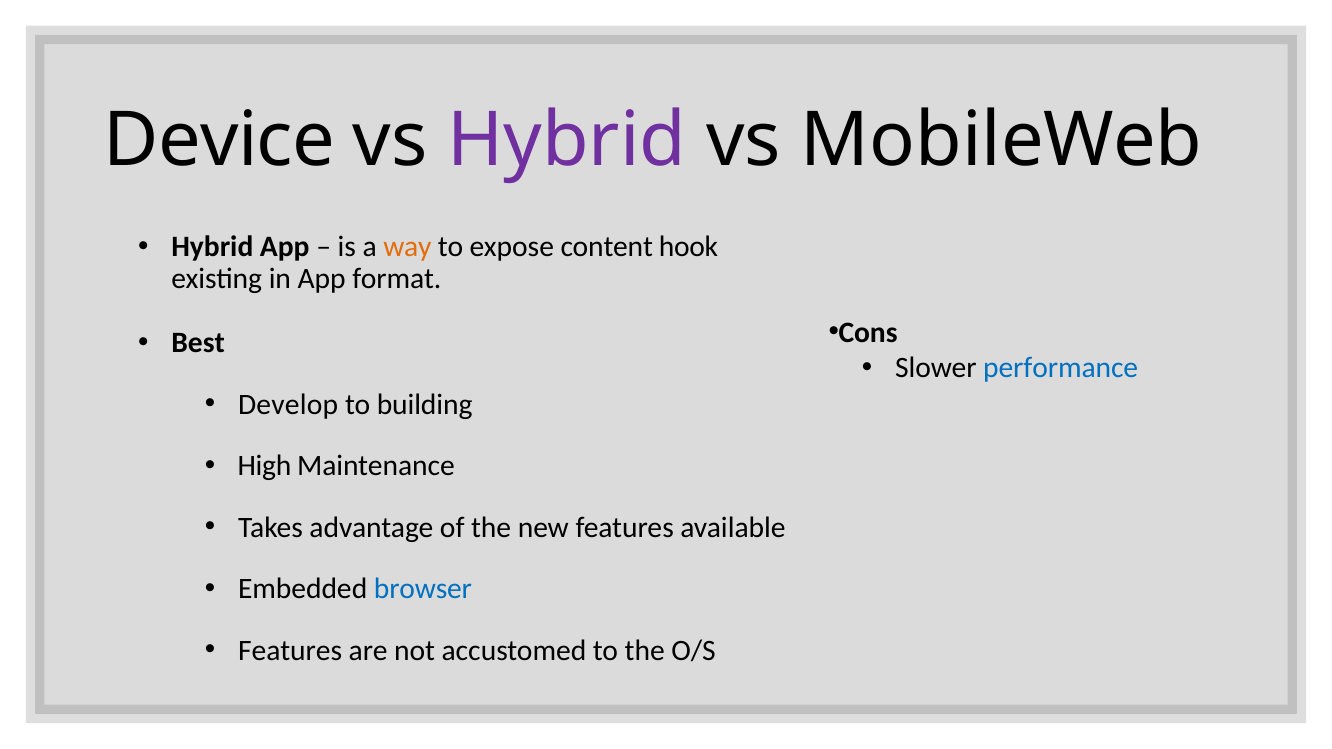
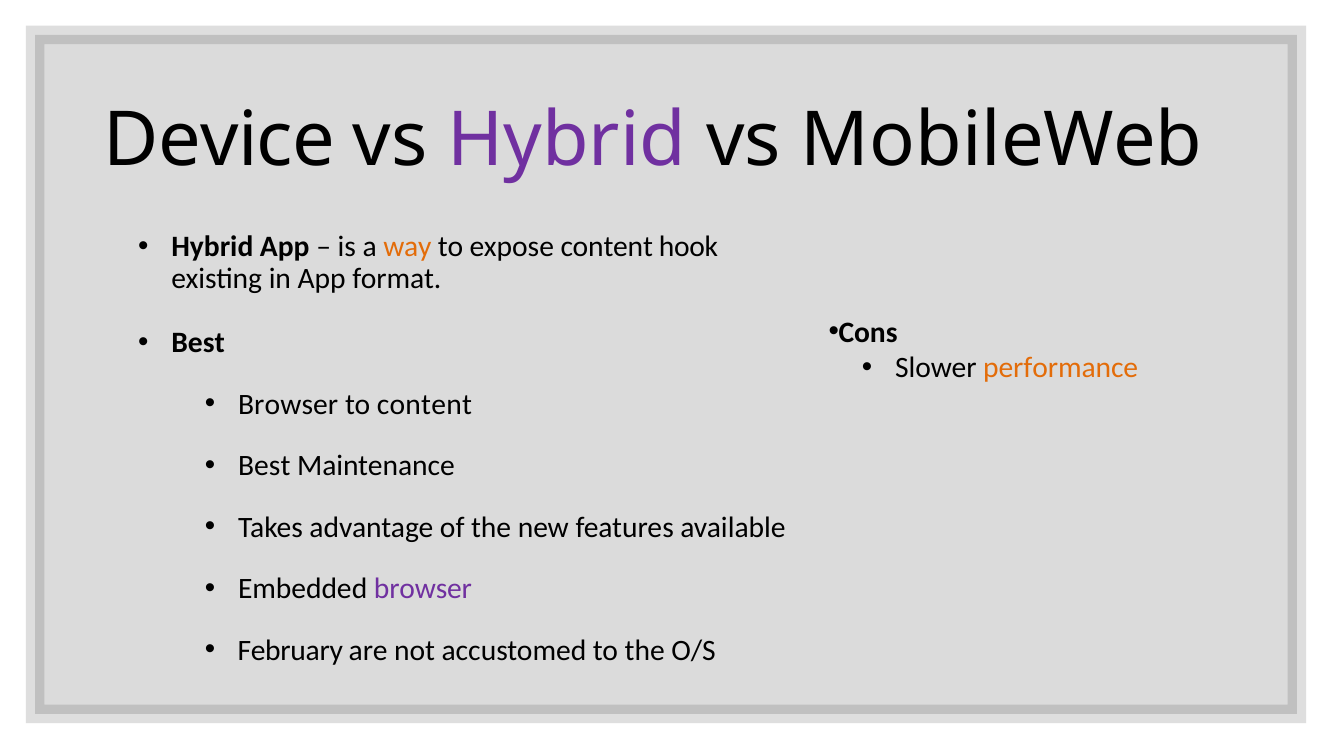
performance colour: blue -> orange (1061, 368)
Develop: Develop -> Browser (288, 405)
to building: building -> content (424, 405)
High: High -> Best (264, 466)
browser colour: blue -> purple (423, 589)
Features: Features -> February (290, 651)
